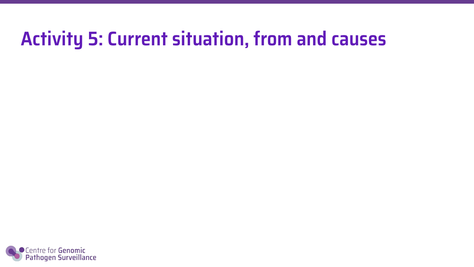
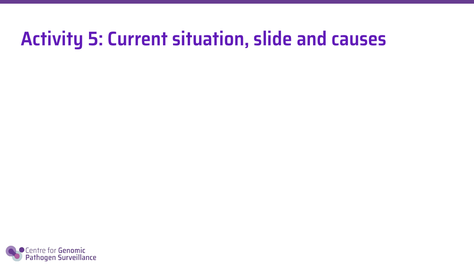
from: from -> slide (273, 39)
